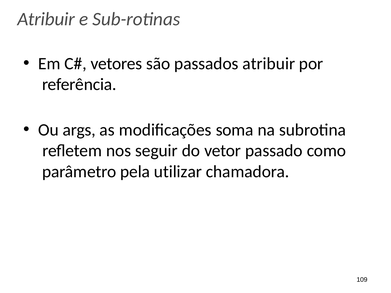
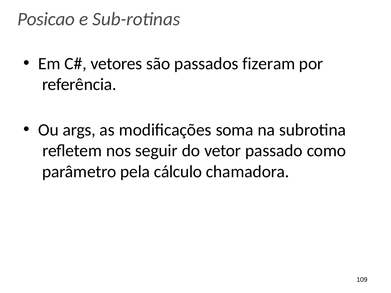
Atribuir: Atribuir -> Posicao (46, 19)
passados atribuir: atribuir -> fizeram (269, 64)
utilizar: utilizar -> cálculo (178, 172)
